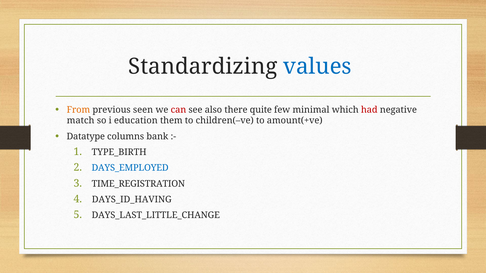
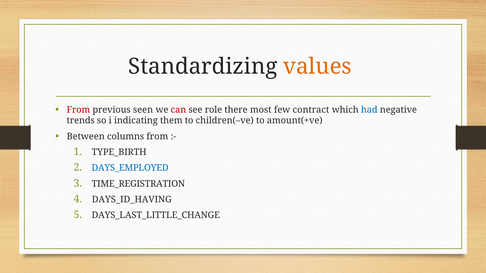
values colour: blue -> orange (317, 67)
From colour: orange -> red (78, 110)
also: also -> role (213, 110)
quite: quite -> most (261, 110)
minimal: minimal -> contract (311, 110)
had colour: red -> blue (369, 110)
match: match -> trends (81, 121)
education: education -> indicating (136, 121)
Datatype: Datatype -> Between (86, 137)
columns bank: bank -> from (157, 137)
